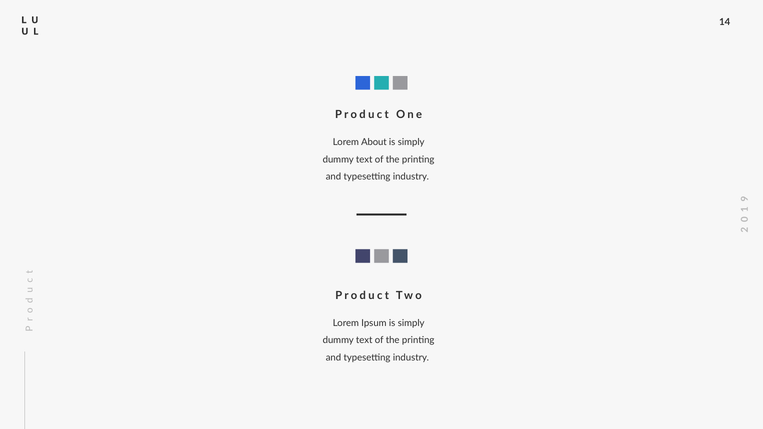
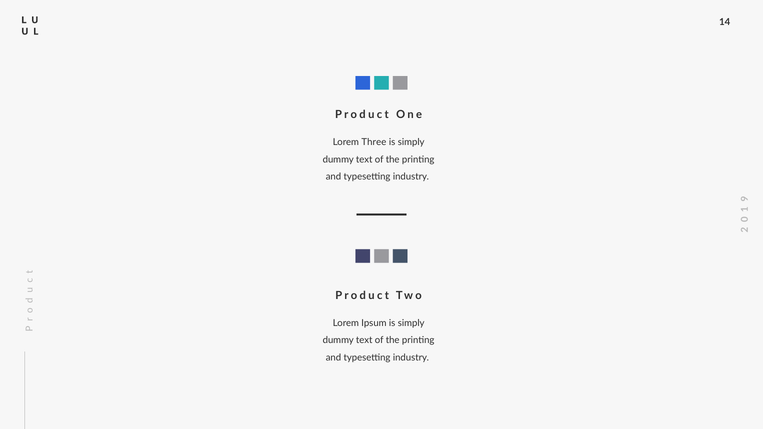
About: About -> Three (374, 142)
